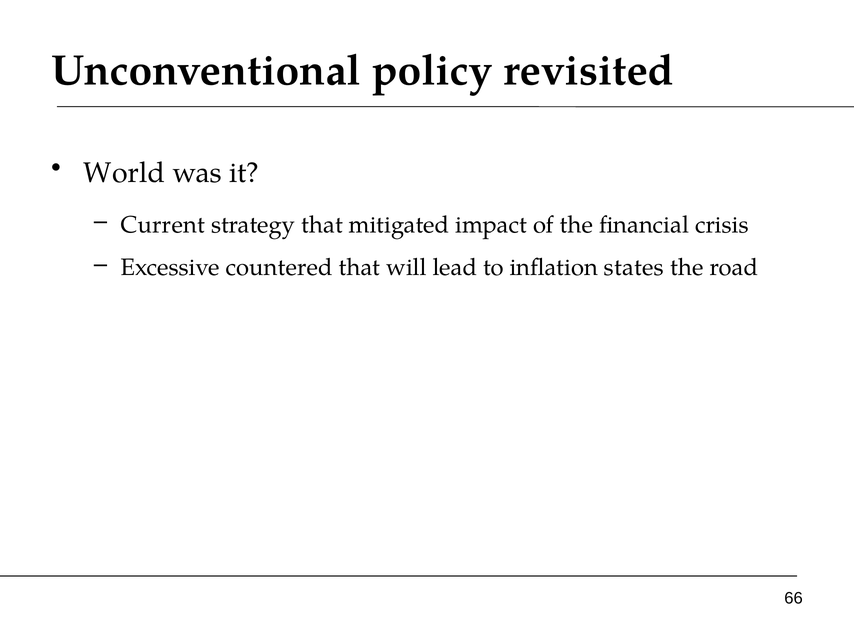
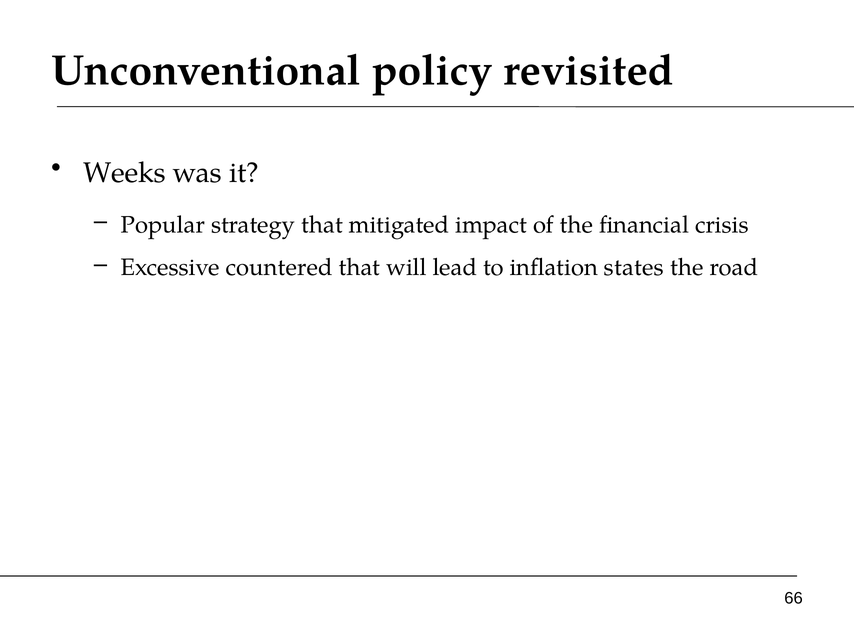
World: World -> Weeks (125, 173)
Current: Current -> Popular (163, 225)
